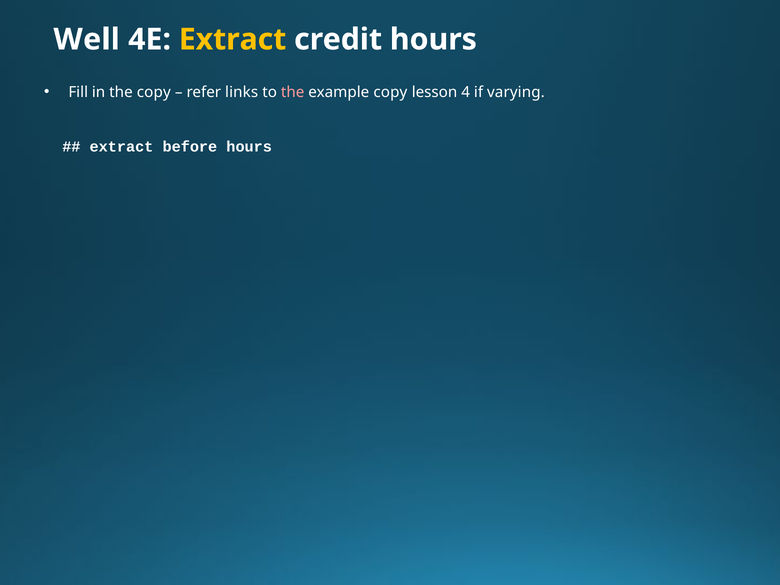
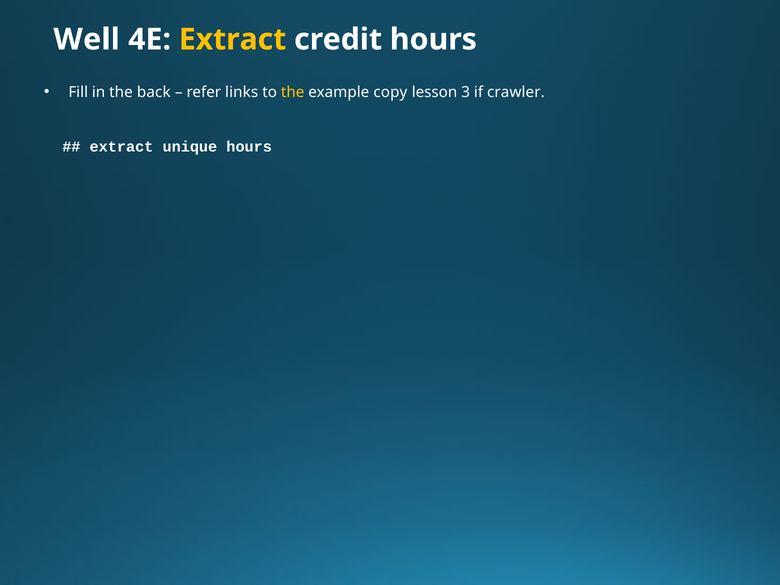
the copy: copy -> back (154, 92)
the colour: pink -> yellow (293, 92)
4: 4 -> 3 (466, 92)
varying: varying -> crawler (516, 92)
before: before -> unique (190, 147)
